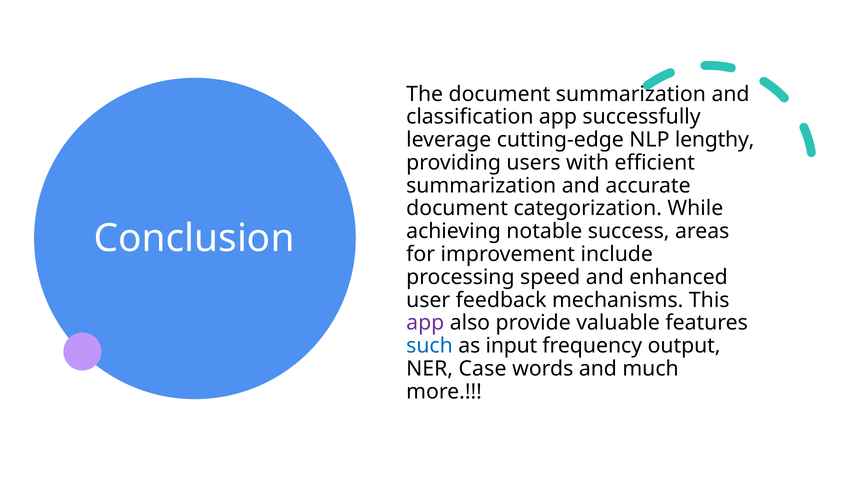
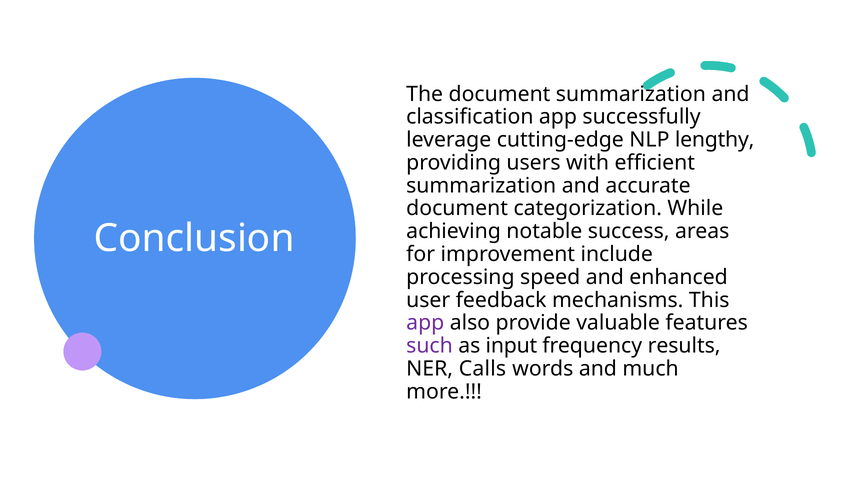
such colour: blue -> purple (430, 346)
output: output -> results (684, 346)
Case: Case -> Calls (483, 369)
